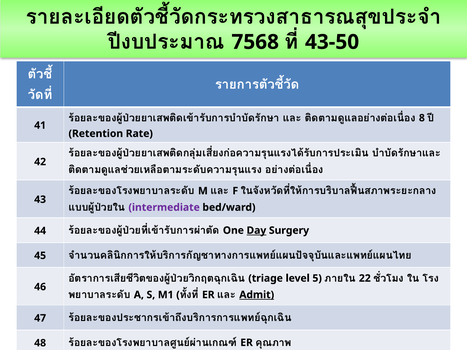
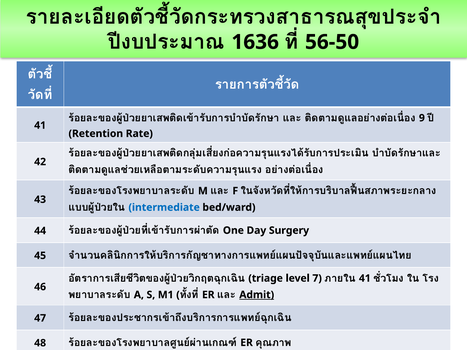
7568: 7568 -> 1636 (255, 42)
43-50: 43-50 -> 56-50 (332, 42)
8: 8 -> 9 (422, 118)
intermediate colour: purple -> blue (164, 208)
Day underline: present -> none (256, 231)
level 5: 5 -> 7 (317, 278)
22: 22 -> 41 (365, 278)
